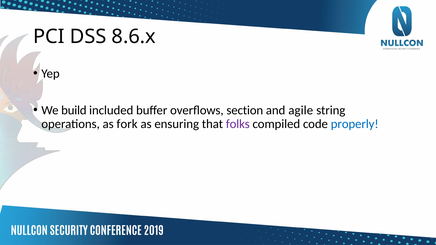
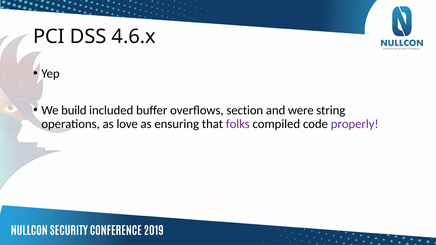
8.6.x: 8.6.x -> 4.6.x (134, 37)
agile: agile -> were (301, 110)
fork: fork -> love (127, 124)
properly colour: blue -> purple (355, 124)
